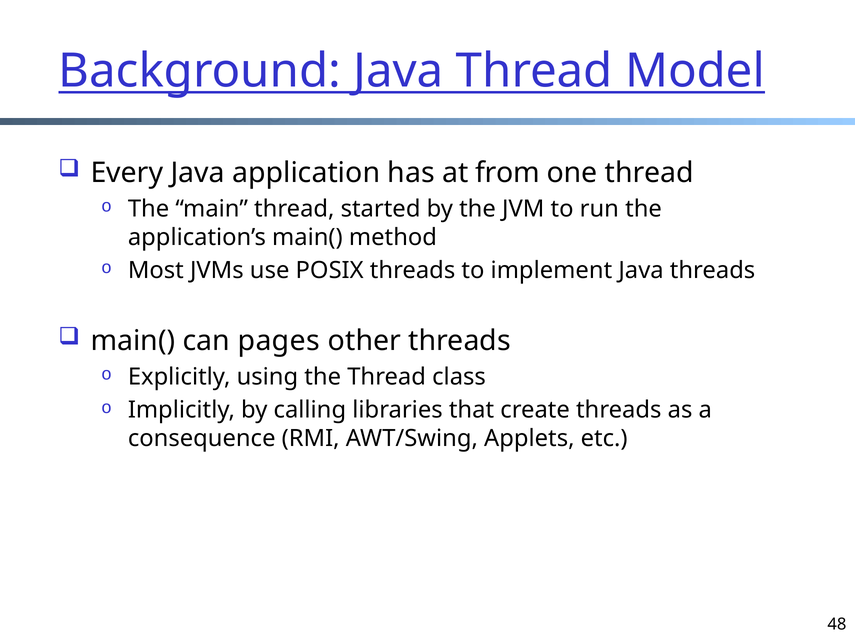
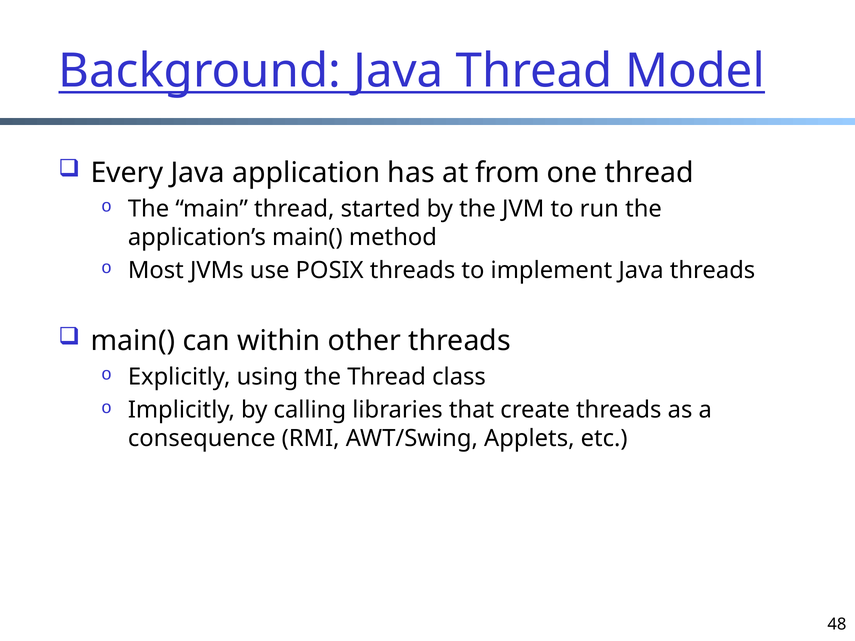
pages: pages -> within (279, 341)
